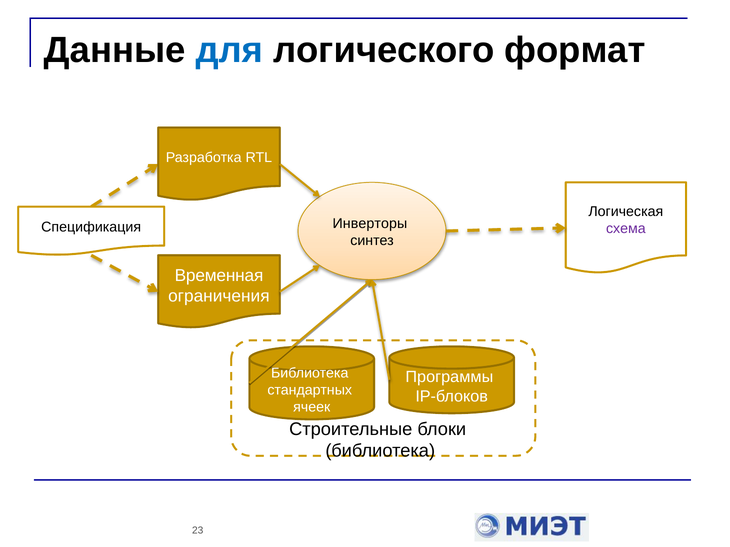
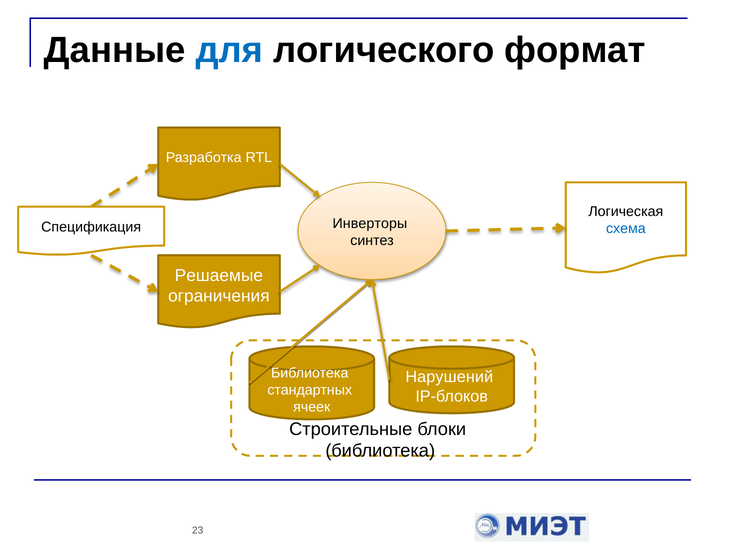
схема colour: purple -> blue (626, 229)
Временная: Временная -> Решаемые (219, 276)
Программы: Программы -> Нарушений (449, 377)
